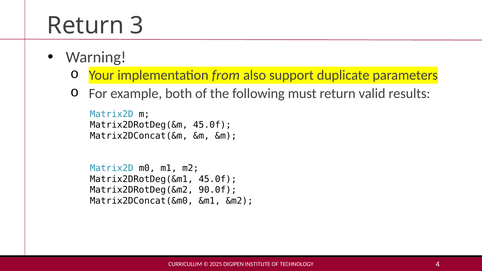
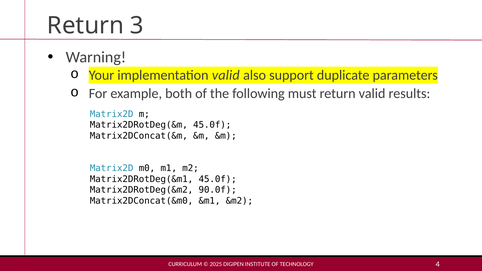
implementation from: from -> valid (226, 75)
